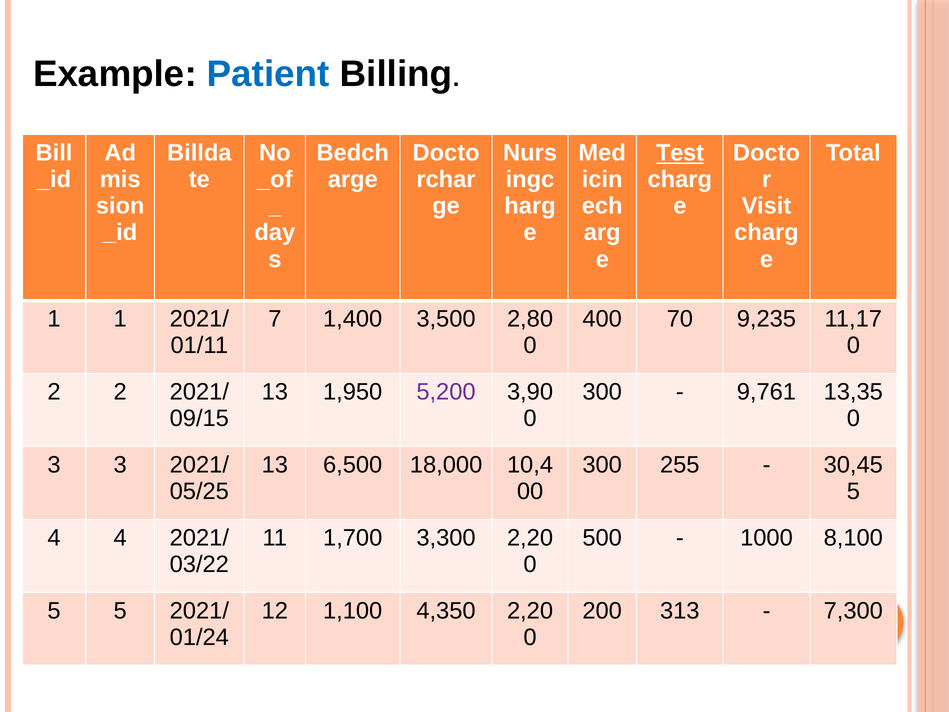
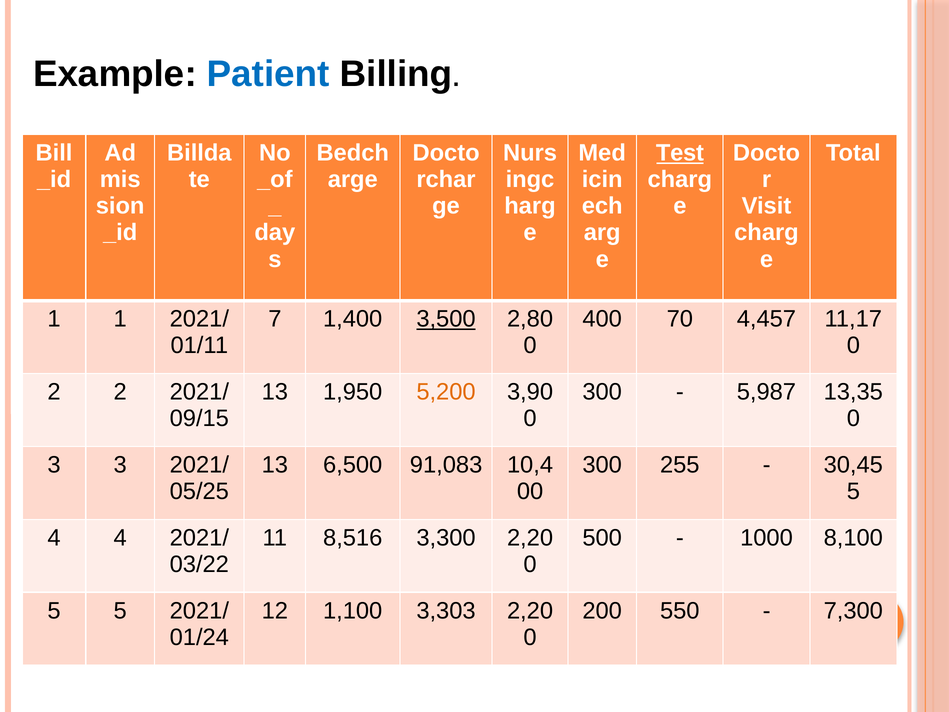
3,500 underline: none -> present (446, 319)
9,235: 9,235 -> 4,457 (766, 319)
5,200 colour: purple -> orange (446, 392)
9,761: 9,761 -> 5,987 (766, 392)
18,000: 18,000 -> 91,083 (446, 465)
1,700: 1,700 -> 8,516 (353, 538)
4,350: 4,350 -> 3,303 (446, 610)
313: 313 -> 550 (680, 610)
